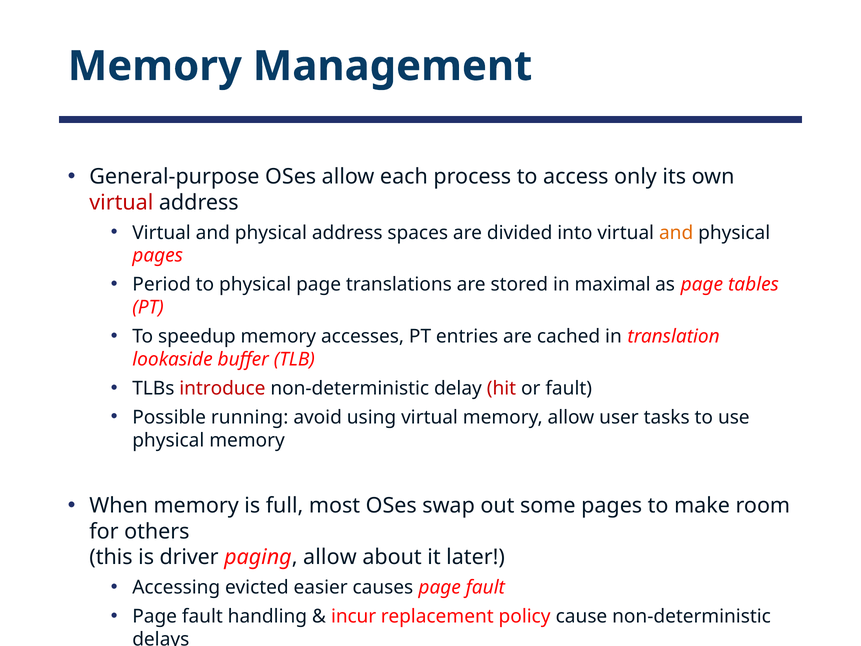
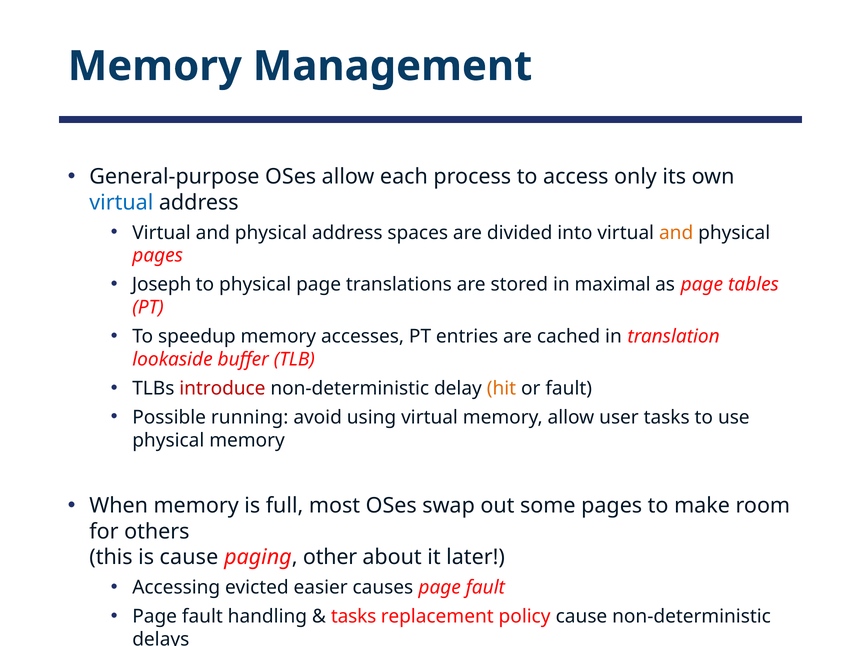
virtual colour: red -> blue (121, 202)
Period: Period -> Joseph (162, 284)
hit colour: red -> orange (501, 388)
is driver: driver -> cause (189, 557)
paging allow: allow -> other (330, 557)
incur: incur -> tasks (354, 616)
